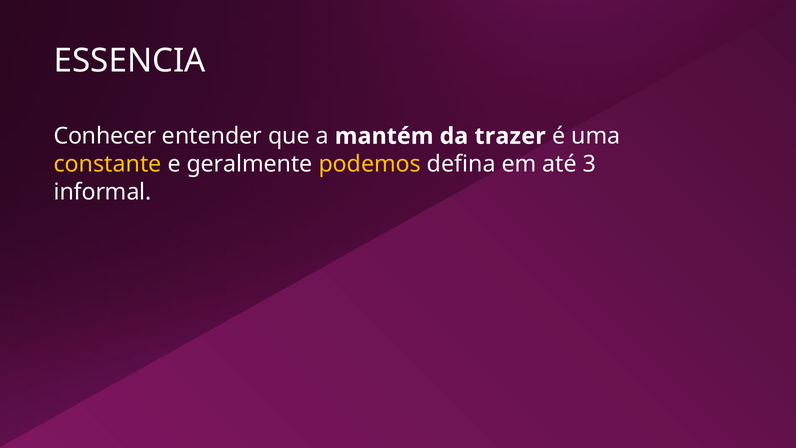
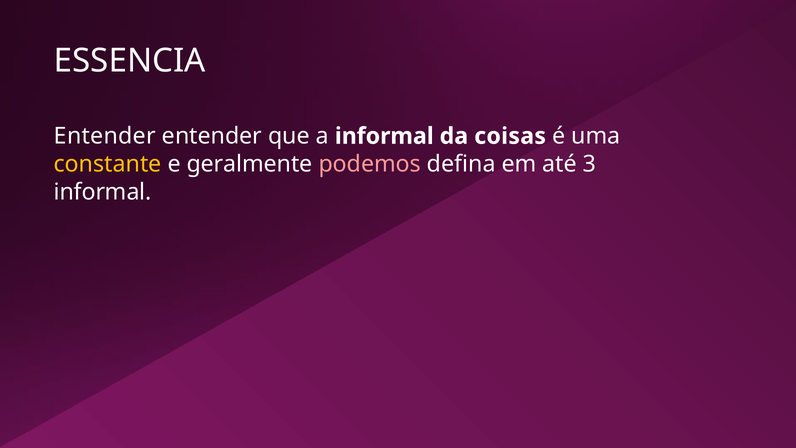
Conhecer: Conhecer -> Entender (105, 136)
a mantém: mantém -> informal (384, 136)
trazer: trazer -> coisas (510, 136)
podemos colour: yellow -> pink (370, 164)
